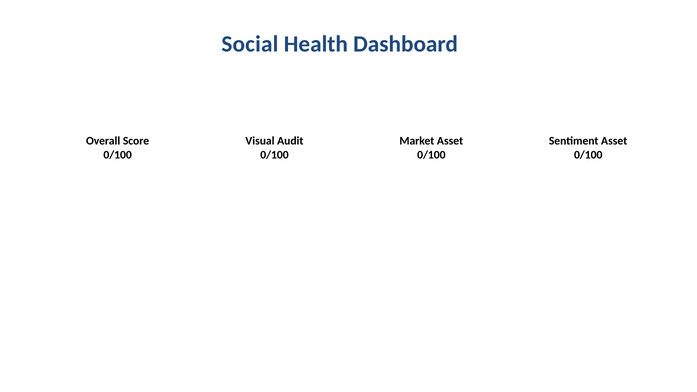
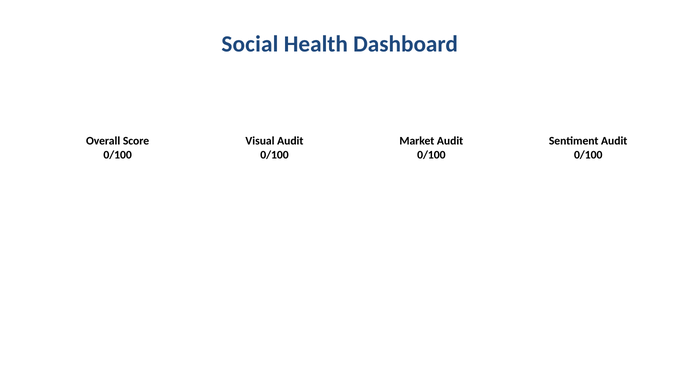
Market Asset: Asset -> Audit (450, 141)
Sentiment Asset: Asset -> Audit (614, 141)
